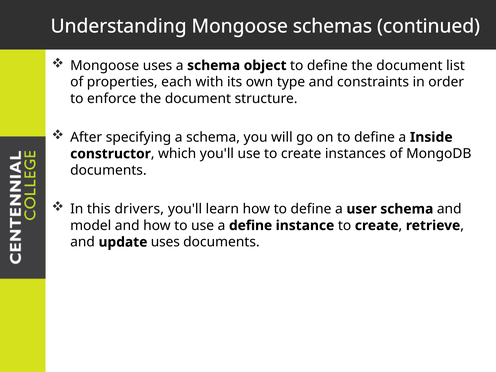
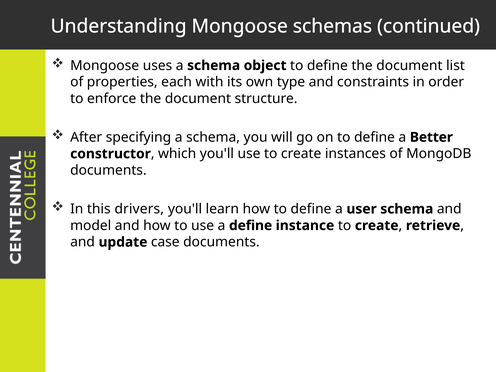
Inside: Inside -> Better (431, 137)
update uses: uses -> case (165, 242)
